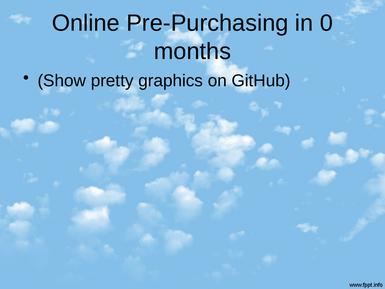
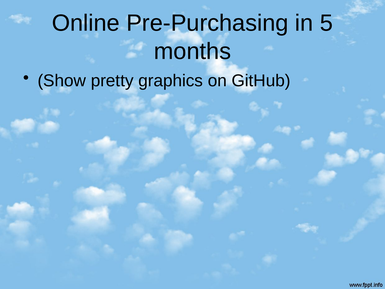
0: 0 -> 5 (326, 23)
